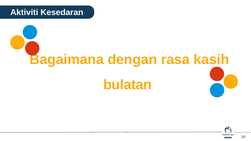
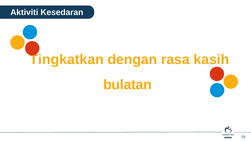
Bagaimana: Bagaimana -> Tingkatkan (67, 60)
